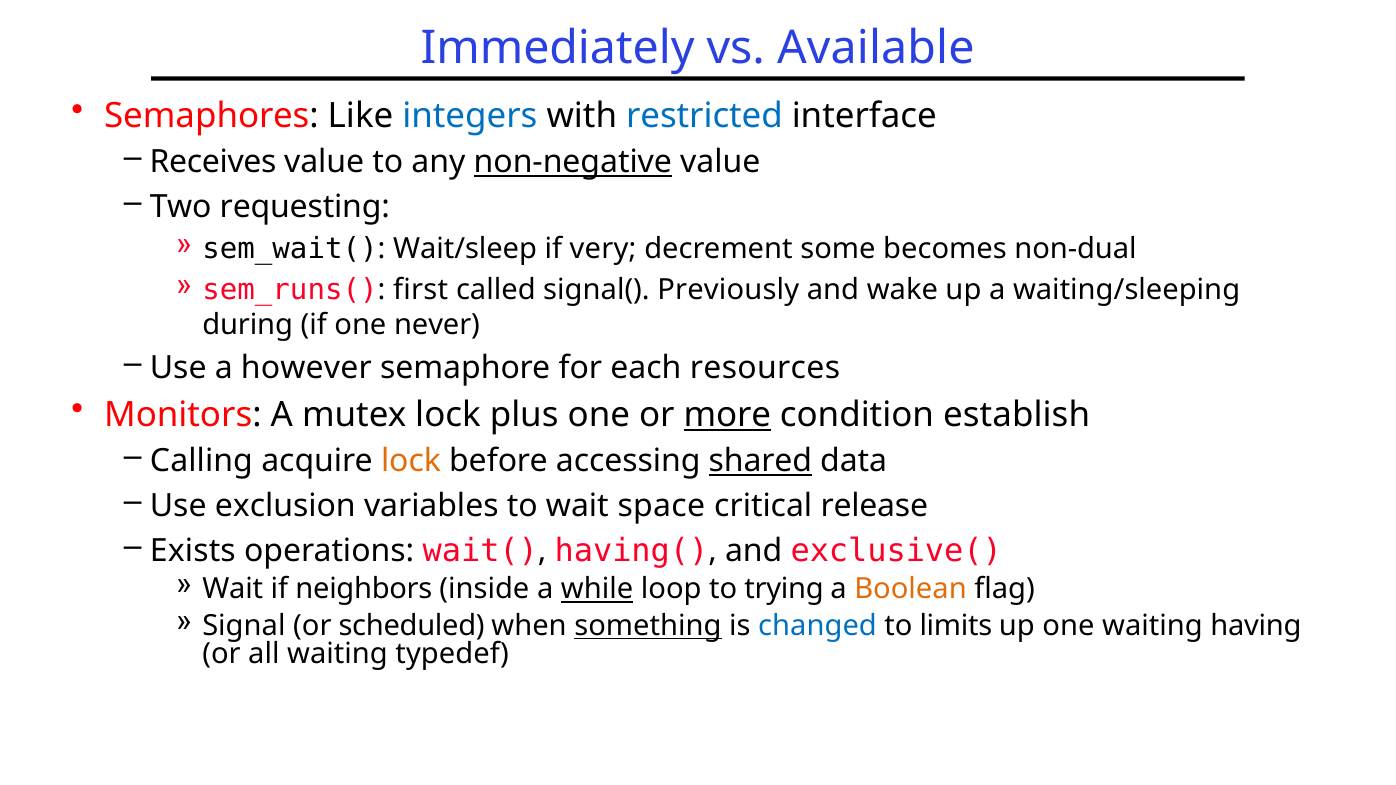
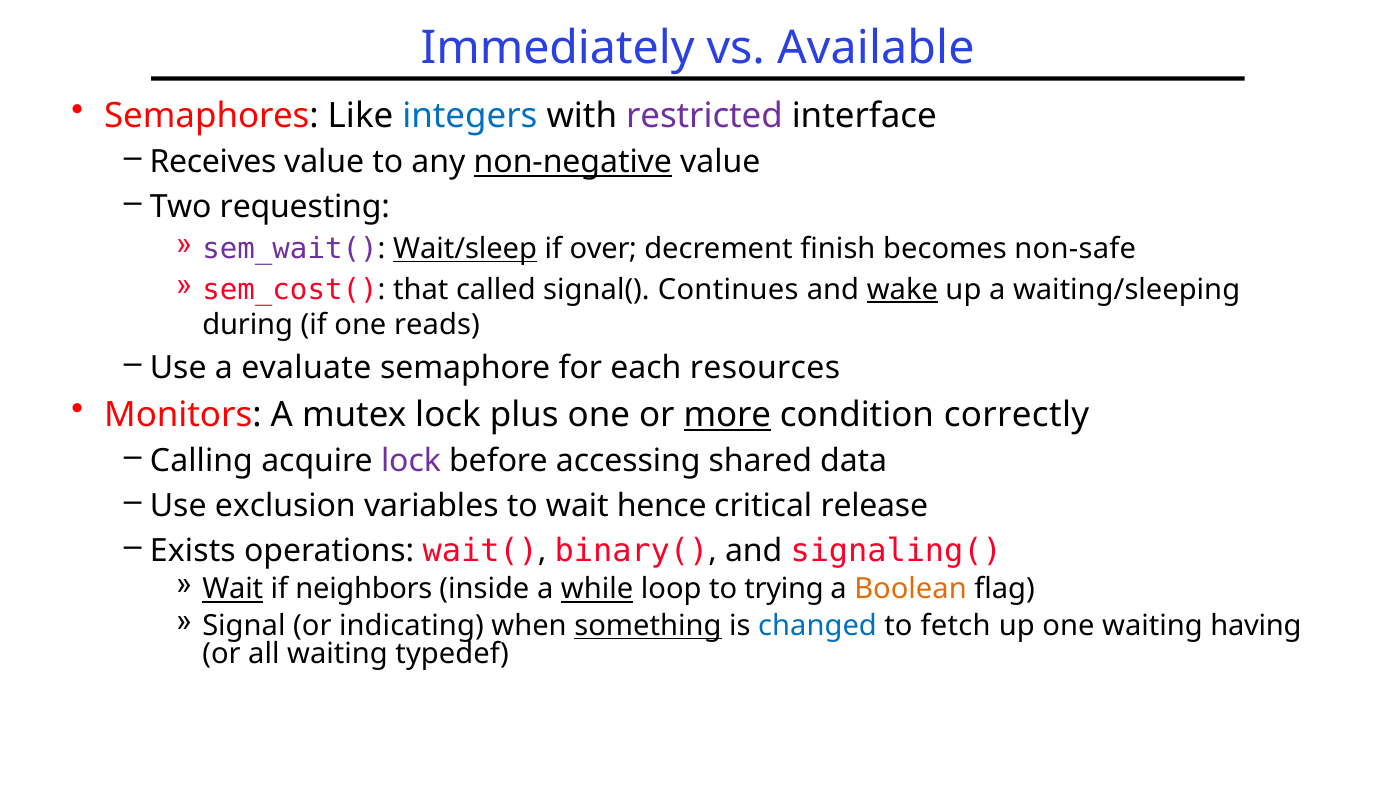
restricted colour: blue -> purple (704, 116)
sem_wait( colour: black -> purple (290, 249)
Wait/sleep underline: none -> present (465, 249)
very: very -> over (603, 249)
some: some -> finish (838, 249)
non-dual: non-dual -> non-safe (1075, 249)
sem_runs(: sem_runs( -> sem_cost( (290, 290)
first: first -> that (421, 290)
Previously: Previously -> Continues (728, 290)
wake underline: none -> present (902, 290)
never: never -> reads (437, 325)
however: however -> evaluate (306, 368)
establish: establish -> correctly (1016, 415)
lock colour: orange -> purple (411, 461)
shared underline: present -> none (760, 461)
space: space -> hence (662, 506)
having(: having( -> binary( (631, 551)
exclusive(: exclusive( -> signaling( (896, 551)
Wait underline: none -> present (233, 589)
scheduled: scheduled -> indicating (411, 626)
limits: limits -> fetch (956, 626)
